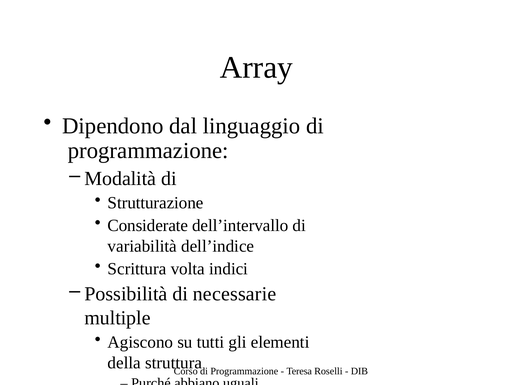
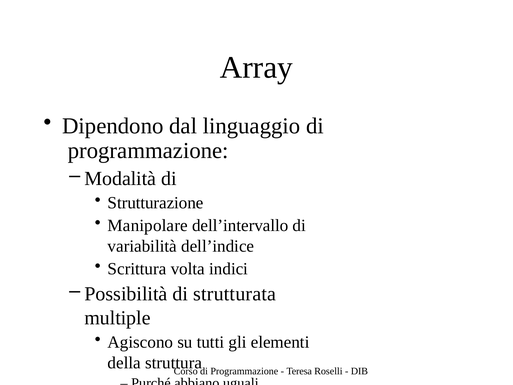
Considerate: Considerate -> Manipolare (148, 225)
di necessarie: necessarie -> strutturata (235, 294)
